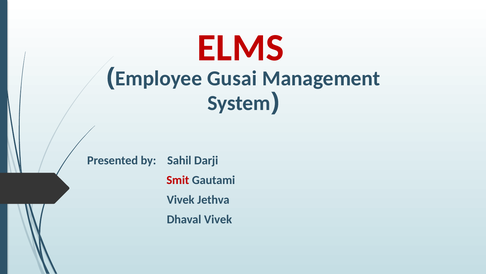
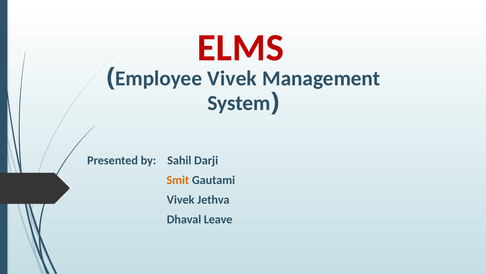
Employee Gusai: Gusai -> Vivek (232, 78)
Smit colour: red -> orange (178, 180)
Dhaval Vivek: Vivek -> Leave (218, 219)
